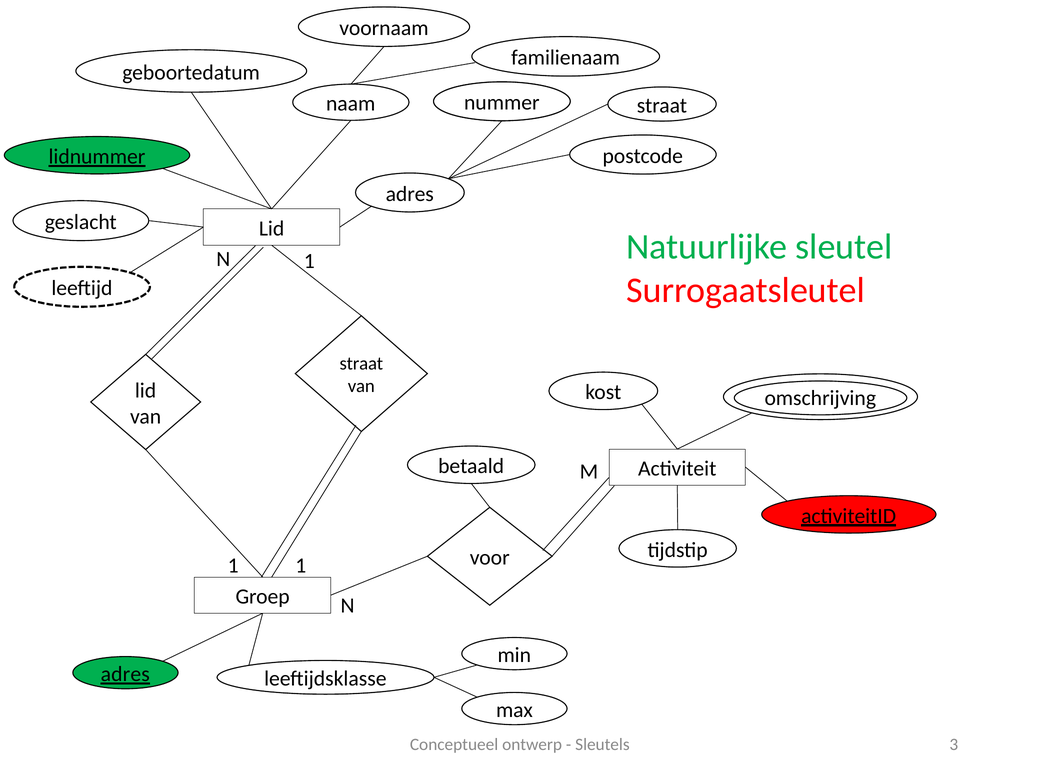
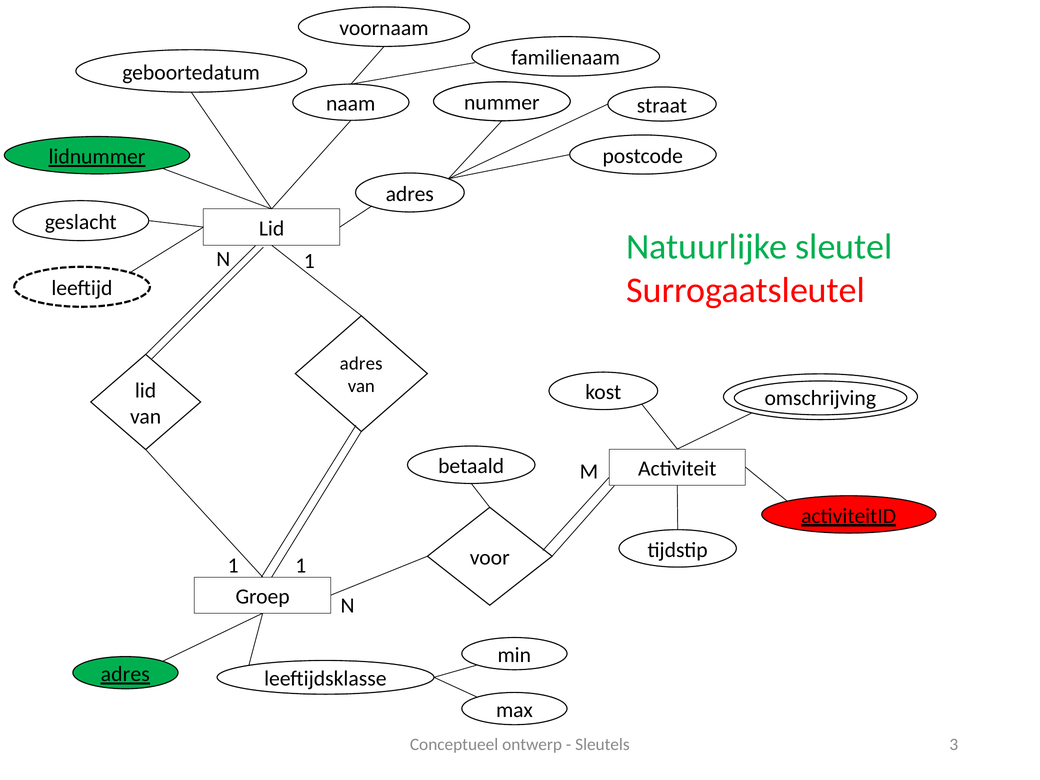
straat: straat -> adres (361, 364)
